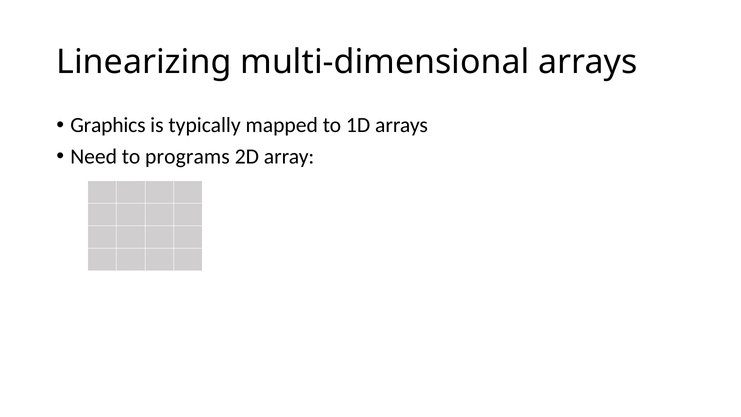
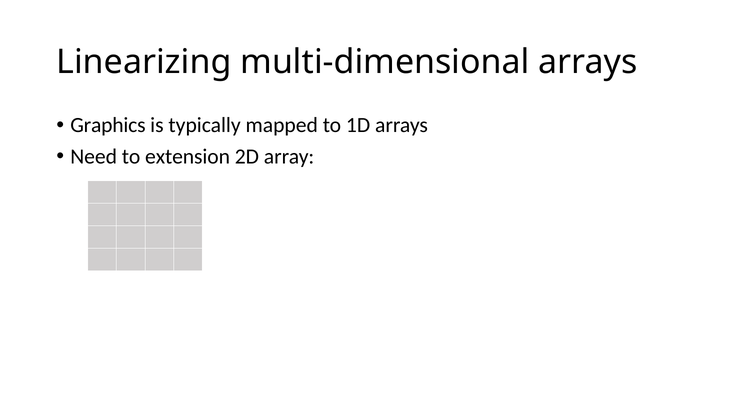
programs: programs -> extension (188, 156)
